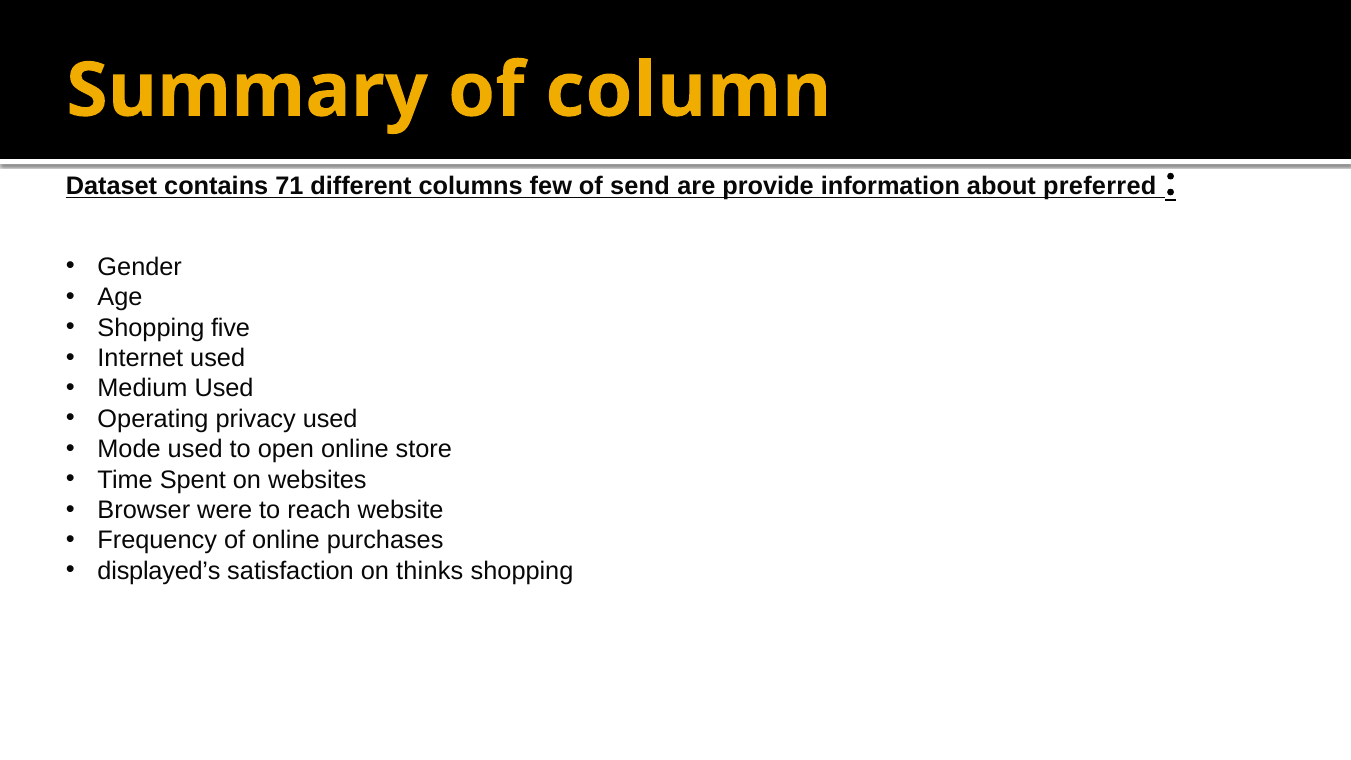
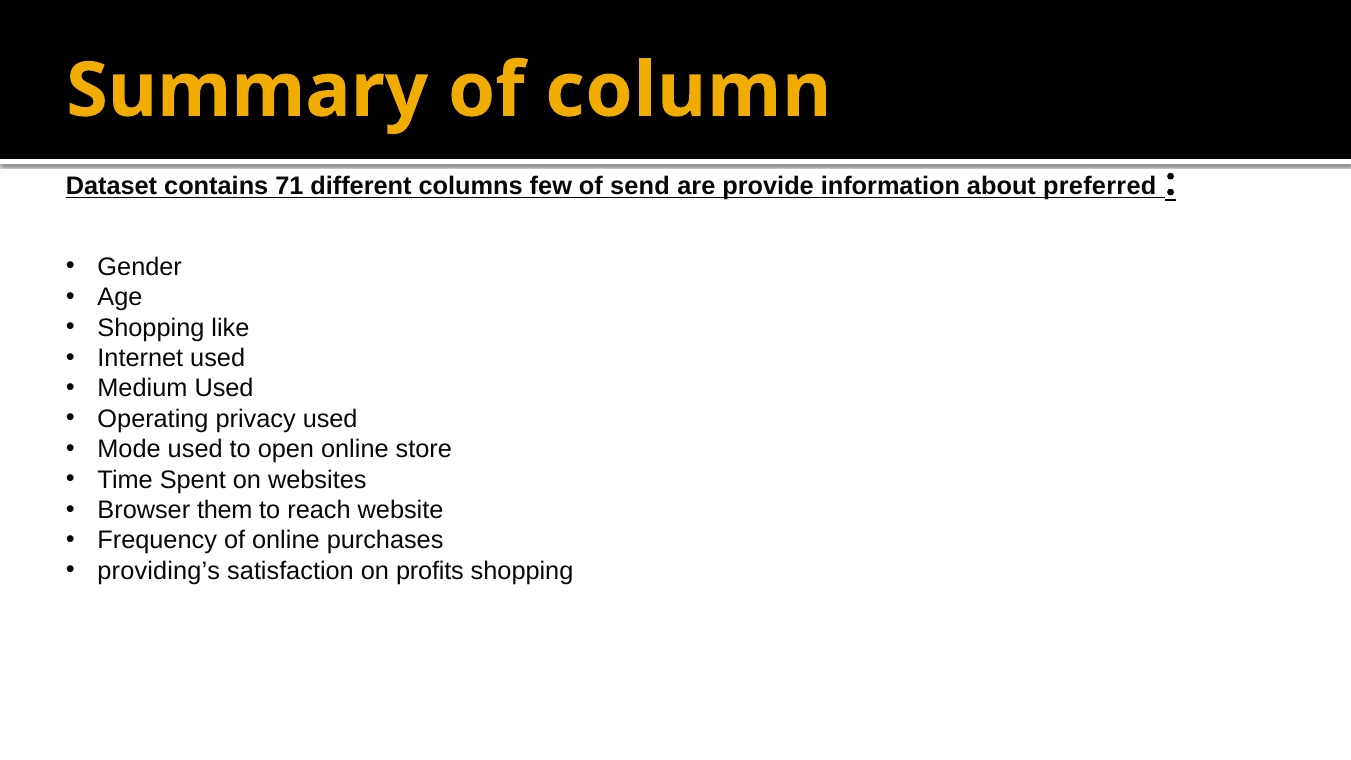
five: five -> like (230, 328)
were: were -> them (225, 510)
displayed’s: displayed’s -> providing’s (159, 571)
thinks: thinks -> profits (430, 571)
